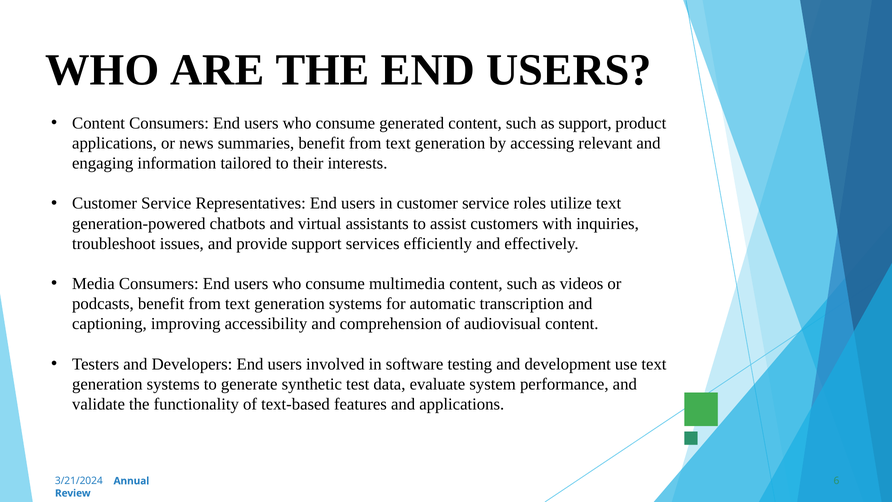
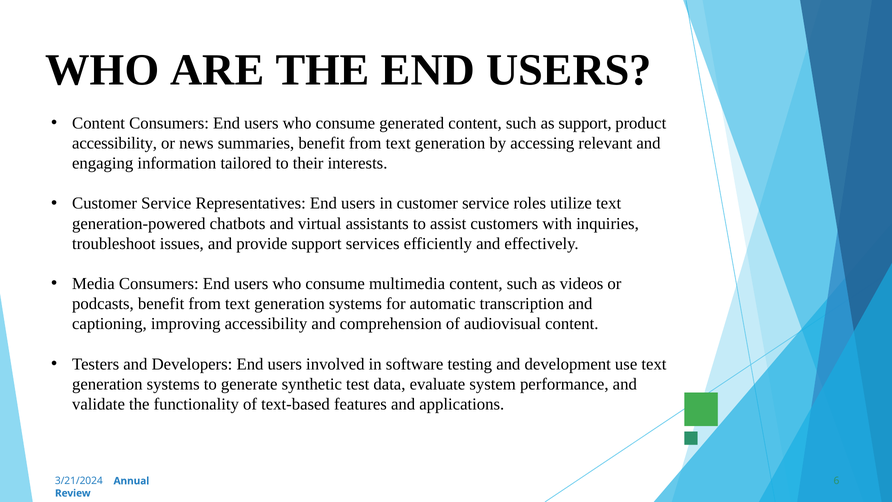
applications: applications -> accessibility (115, 143)
